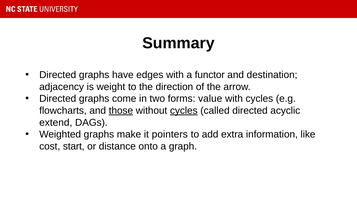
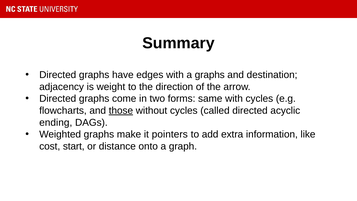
a functor: functor -> graphs (210, 75)
value: value -> same (210, 99)
cycles underline: present -> none (184, 111)
extend: extend -> ending (56, 122)
